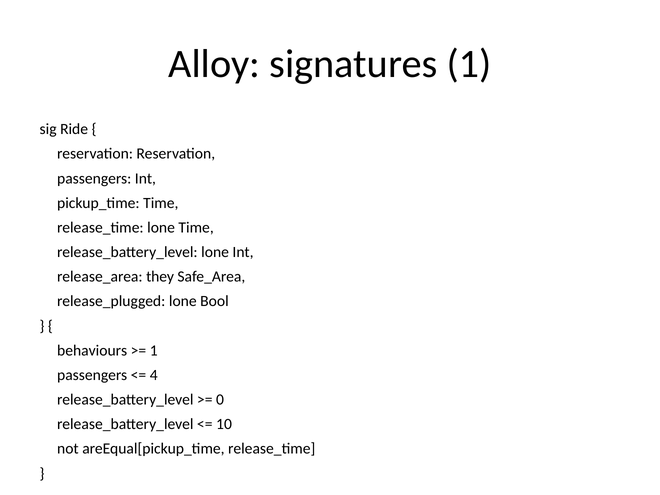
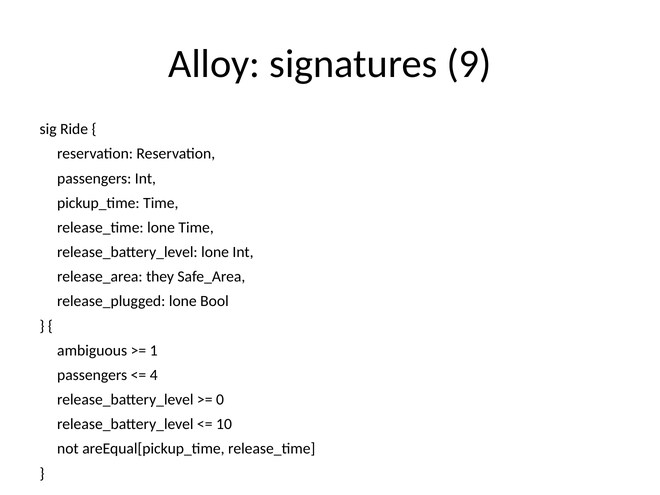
signatures 1: 1 -> 9 (469, 64)
behaviours: behaviours -> ambiguous (92, 350)
